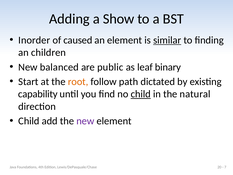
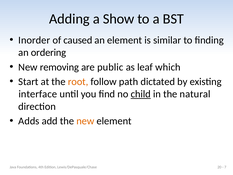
similar underline: present -> none (167, 40)
children: children -> ordering (49, 52)
balanced: balanced -> removing (59, 67)
binary: binary -> which (168, 67)
capability: capability -> interface (38, 94)
Child: Child -> Adds (29, 121)
new colour: purple -> orange (85, 121)
